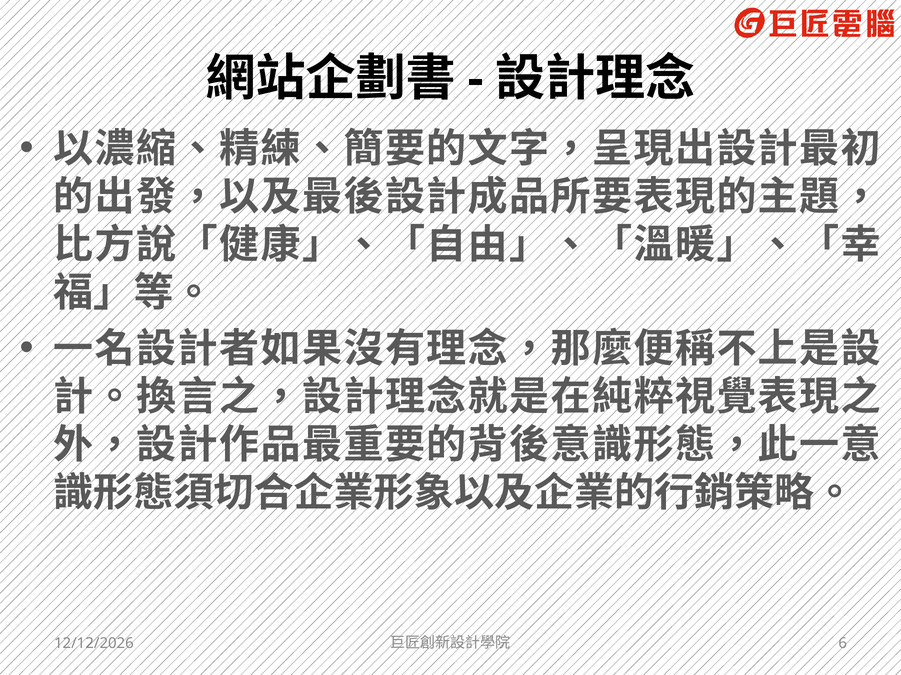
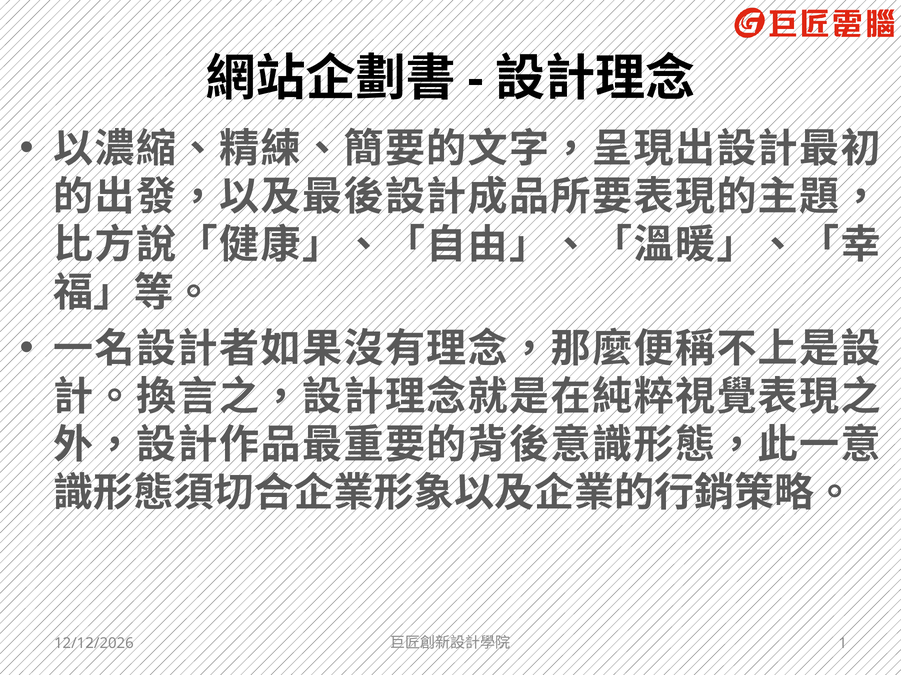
6: 6 -> 1 (843, 644)
